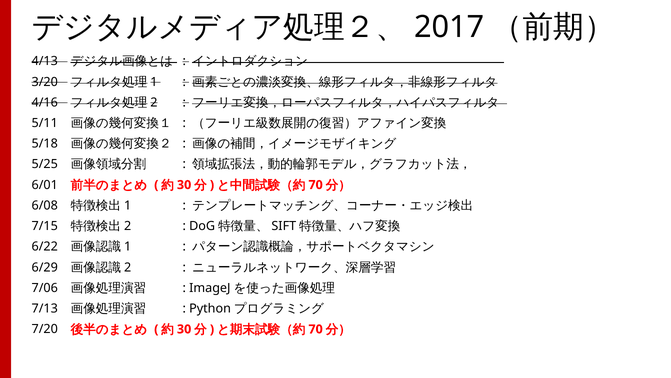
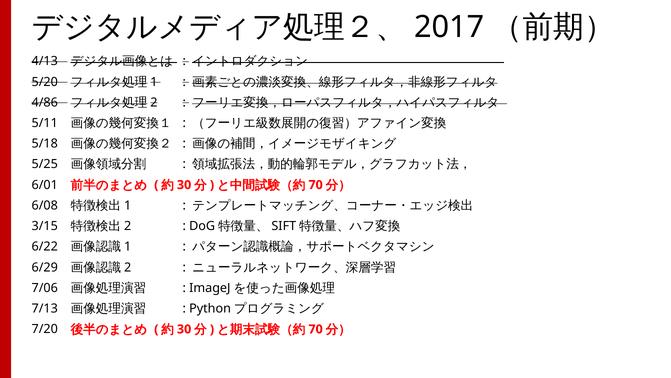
3/20: 3/20 -> 5/20 (45, 82)
4/16: 4/16 -> 4/86 (45, 102)
7/15: 7/15 -> 3/15 (45, 226)
